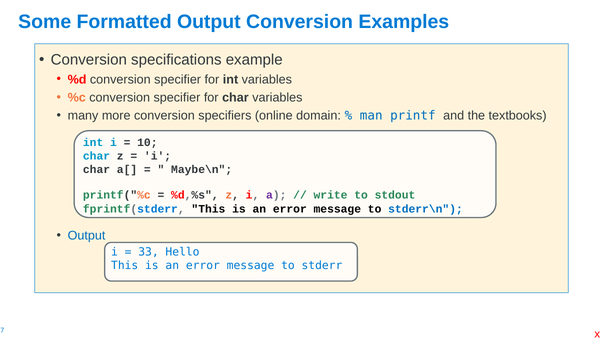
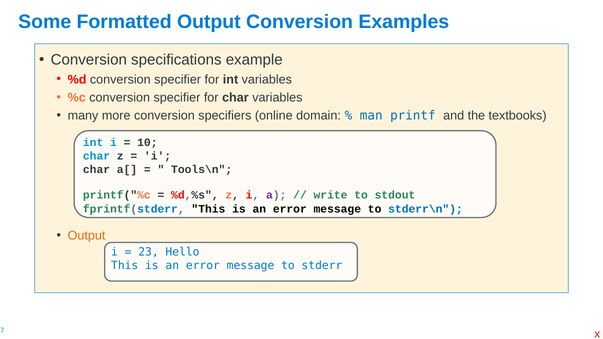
Maybe\n: Maybe\n -> Tools\n (202, 170)
Output colour: blue -> orange (87, 236)
33: 33 -> 23 (148, 252)
